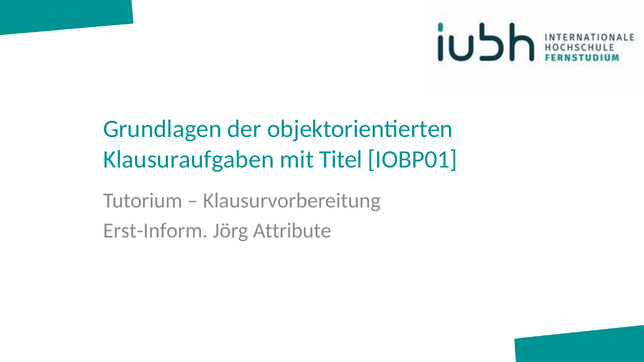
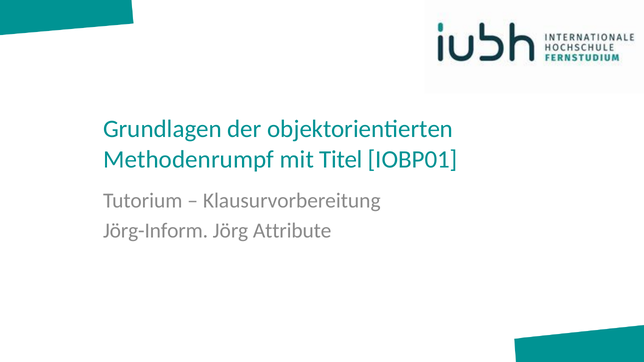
Klausuraufgaben: Klausuraufgaben -> Methodenrumpf (189, 159)
Erst-Inform: Erst-Inform -> Jörg-Inform (156, 231)
